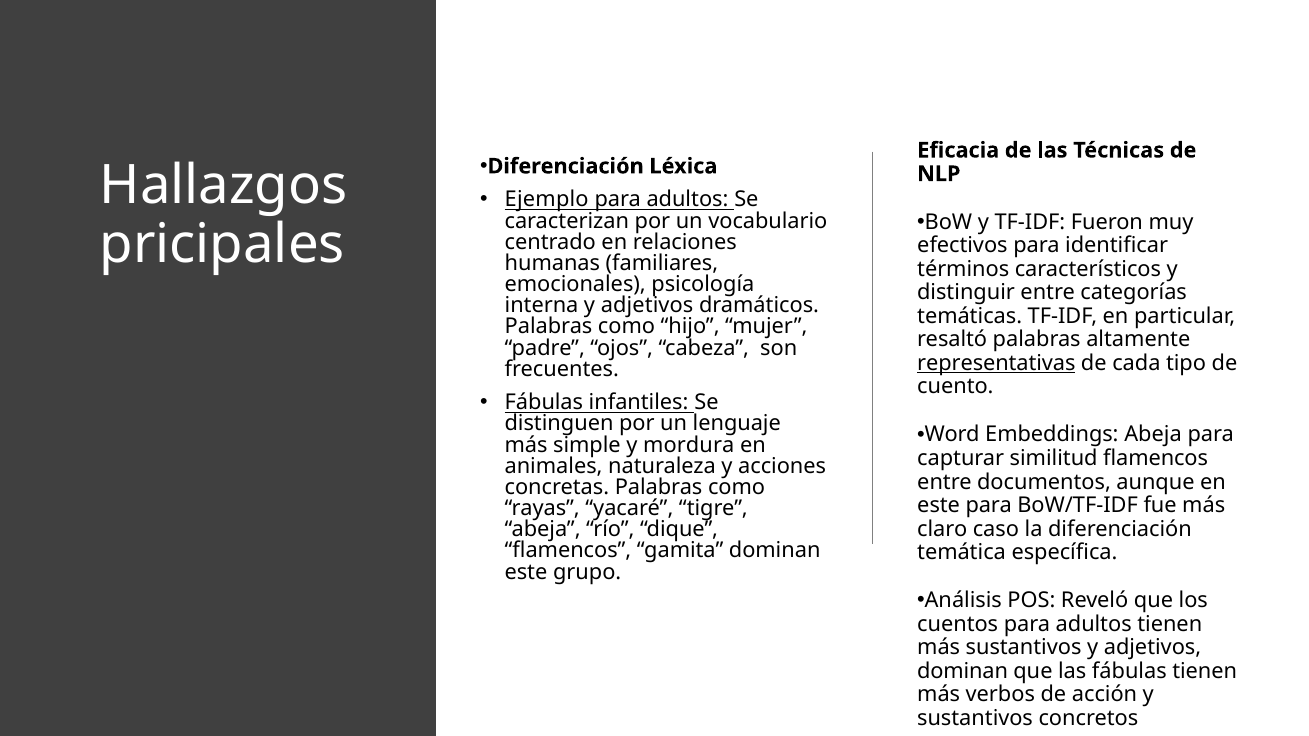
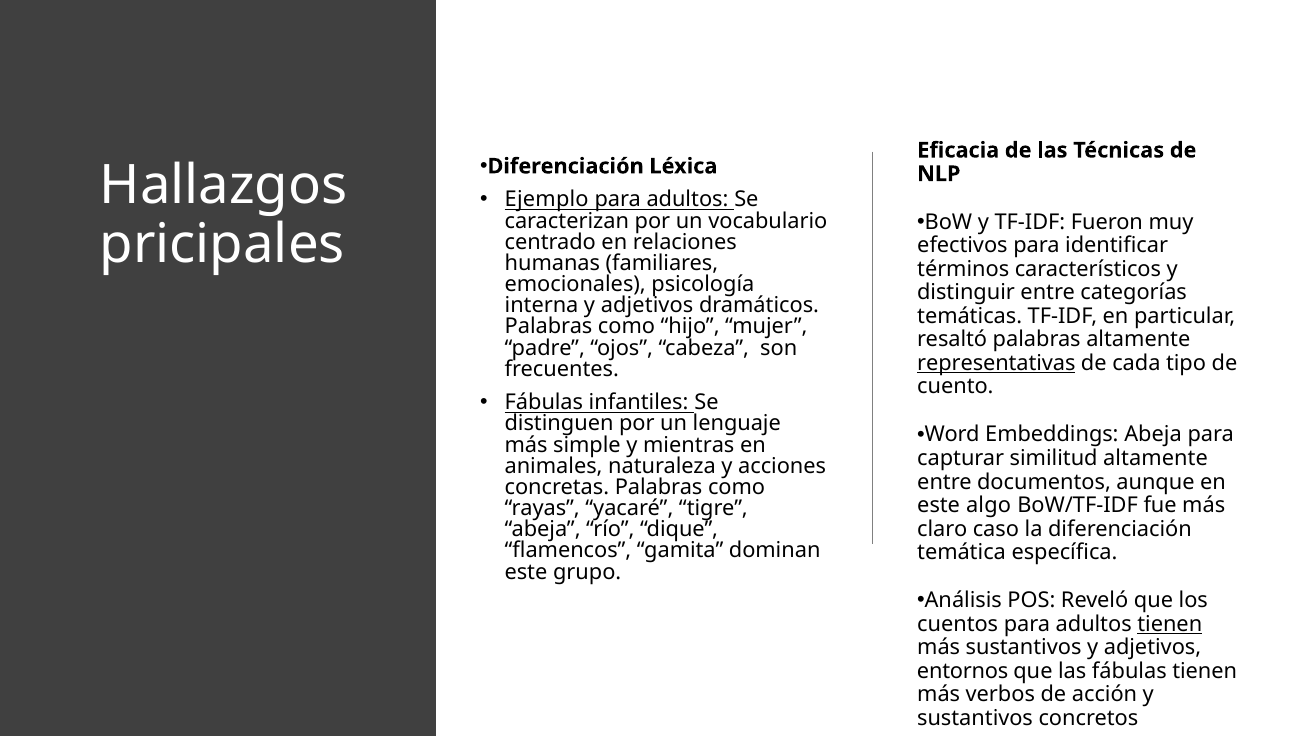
mordura: mordura -> mientras (689, 445)
similitud flamencos: flamencos -> altamente (1156, 458)
este para: para -> algo (989, 506)
tienen underline: none -> present (1170, 624)
dominan: dominan -> entornos (963, 671)
